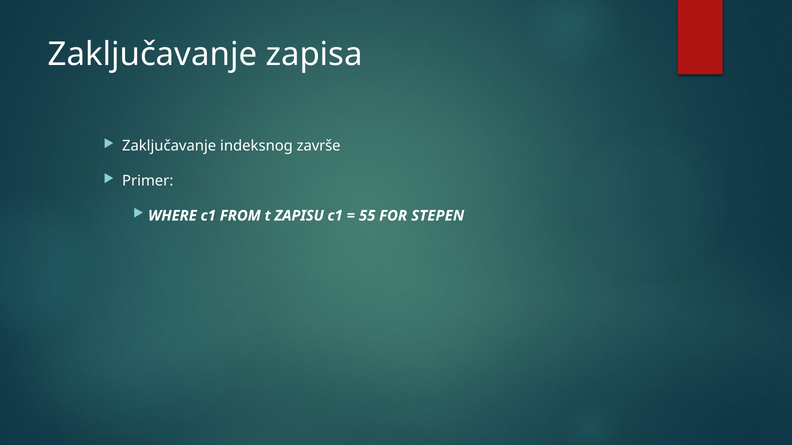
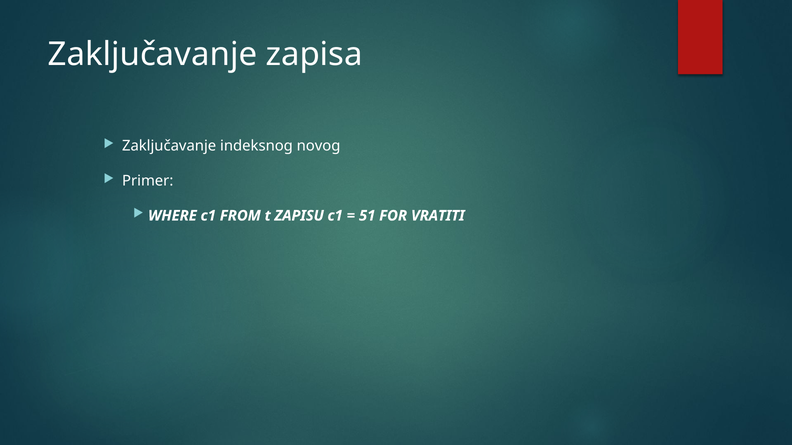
završe: završe -> novog (319, 146)
55: 55 -> 51 (367, 216)
STEPEN: STEPEN -> VRATITI (438, 216)
